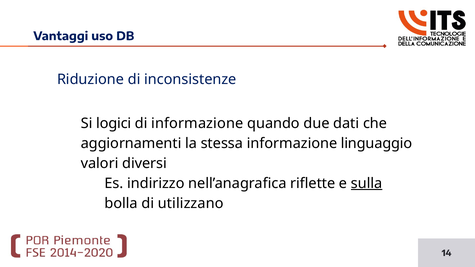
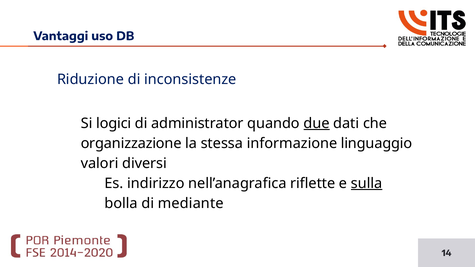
di informazione: informazione -> administrator (197, 123)
due underline: none -> present (317, 123)
aggiornamenti: aggiornamenti -> organizzazione (131, 143)
utilizzano: utilizzano -> mediante (191, 203)
